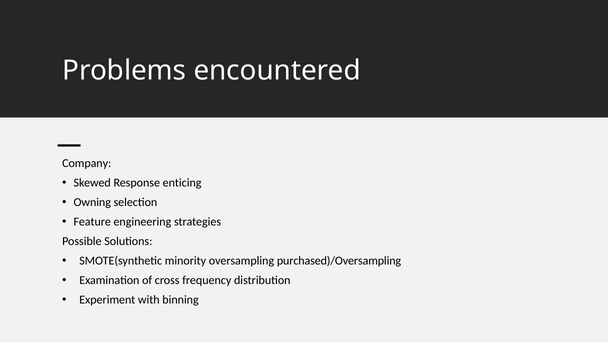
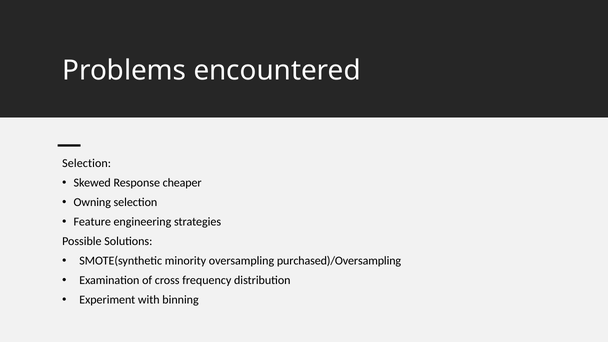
Company: Company -> Selection (87, 163)
enticing: enticing -> cheaper (182, 183)
